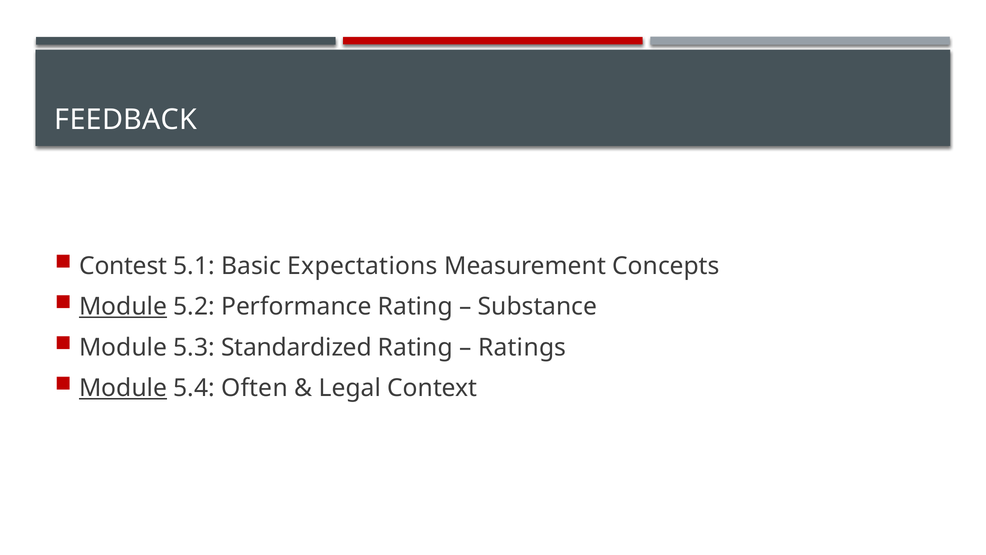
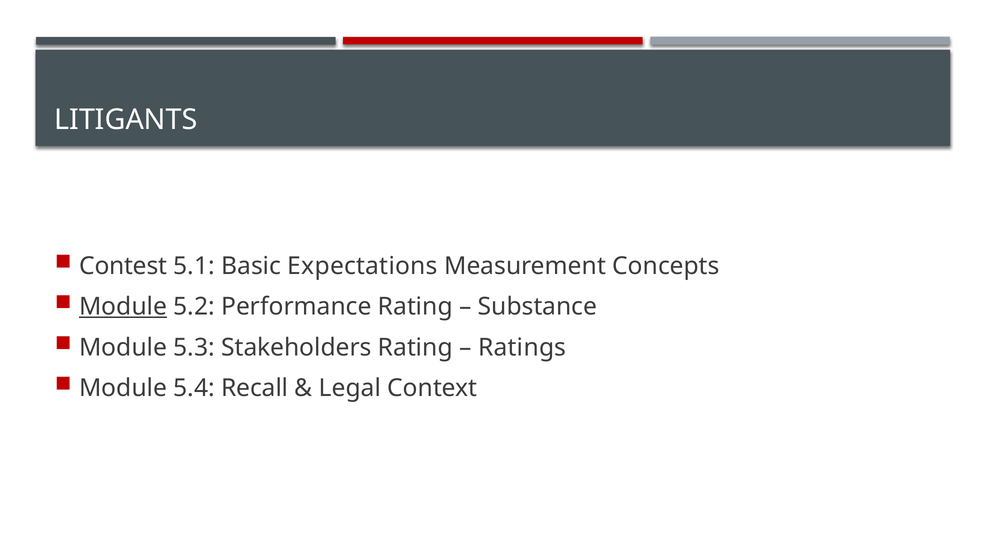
FEEDBACK: FEEDBACK -> LITIGANTS (126, 120)
Standardized: Standardized -> Stakeholders (296, 347)
Module underline: present -> none (123, 388)
Often: Often -> Recall (255, 388)
